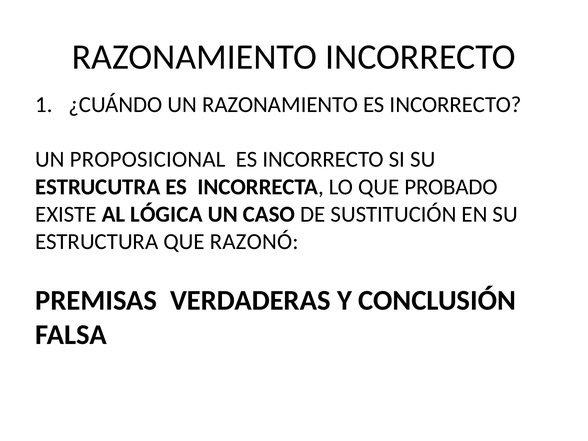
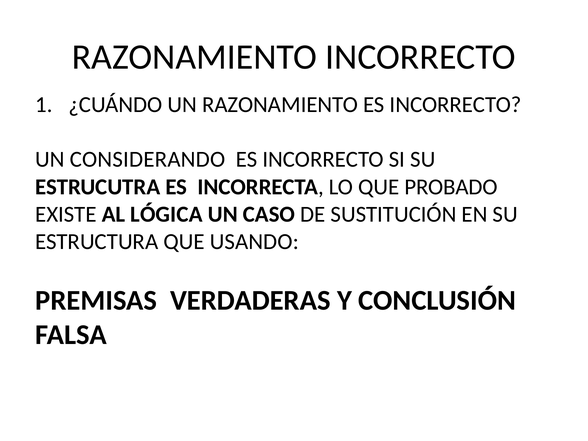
PROPOSICIONAL: PROPOSICIONAL -> CONSIDERANDO (148, 159)
RAZONÓ: RAZONÓ -> USANDO (254, 242)
